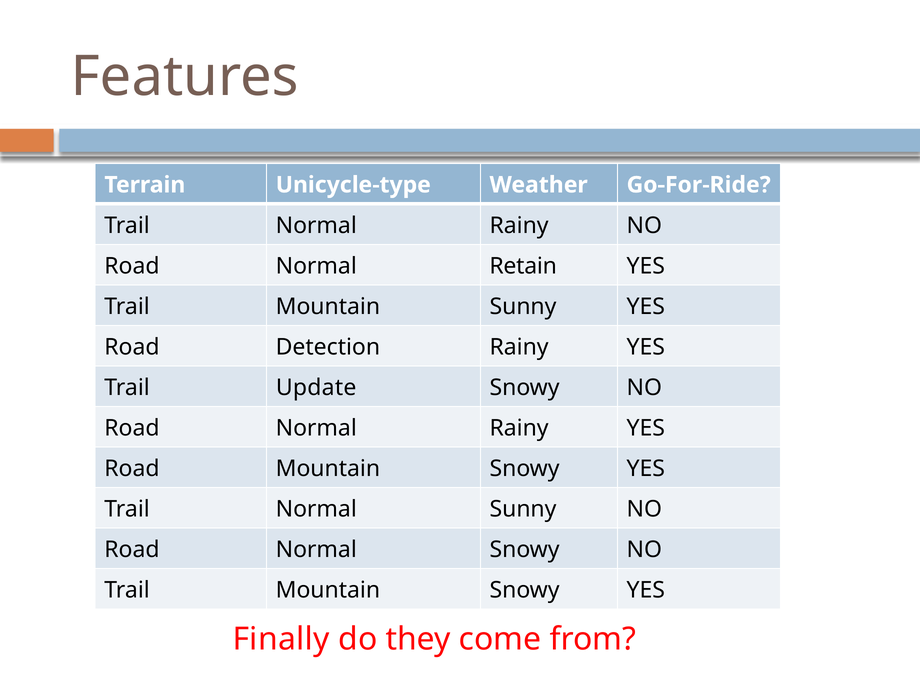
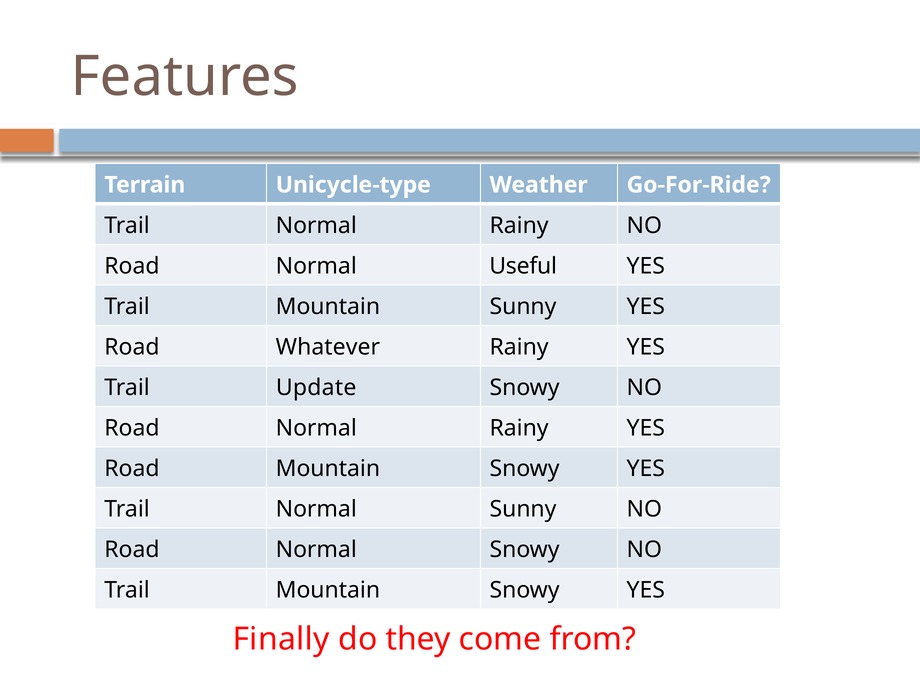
Retain: Retain -> Useful (523, 266)
Detection: Detection -> Whatever (328, 347)
